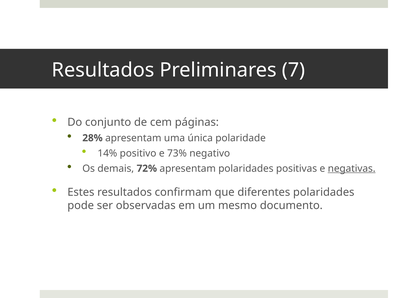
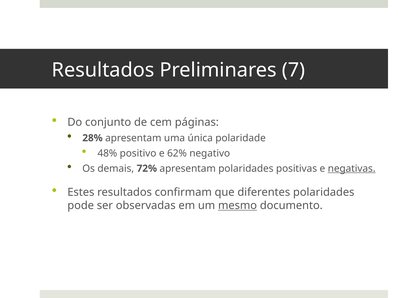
14%: 14% -> 48% (107, 154)
73%: 73% -> 62% (177, 154)
mesmo underline: none -> present (238, 206)
